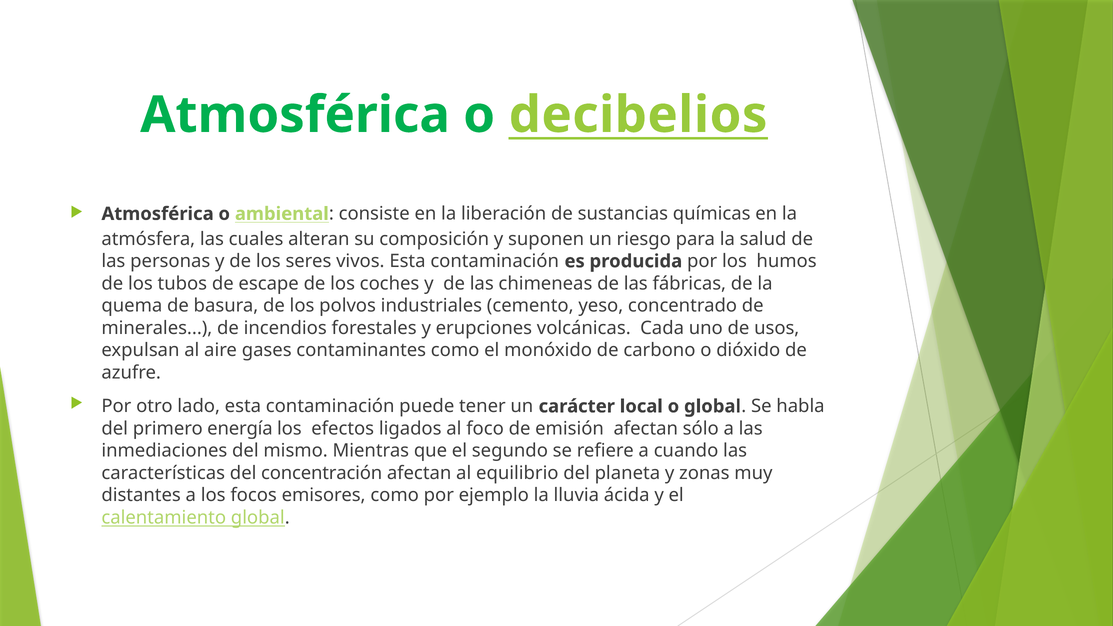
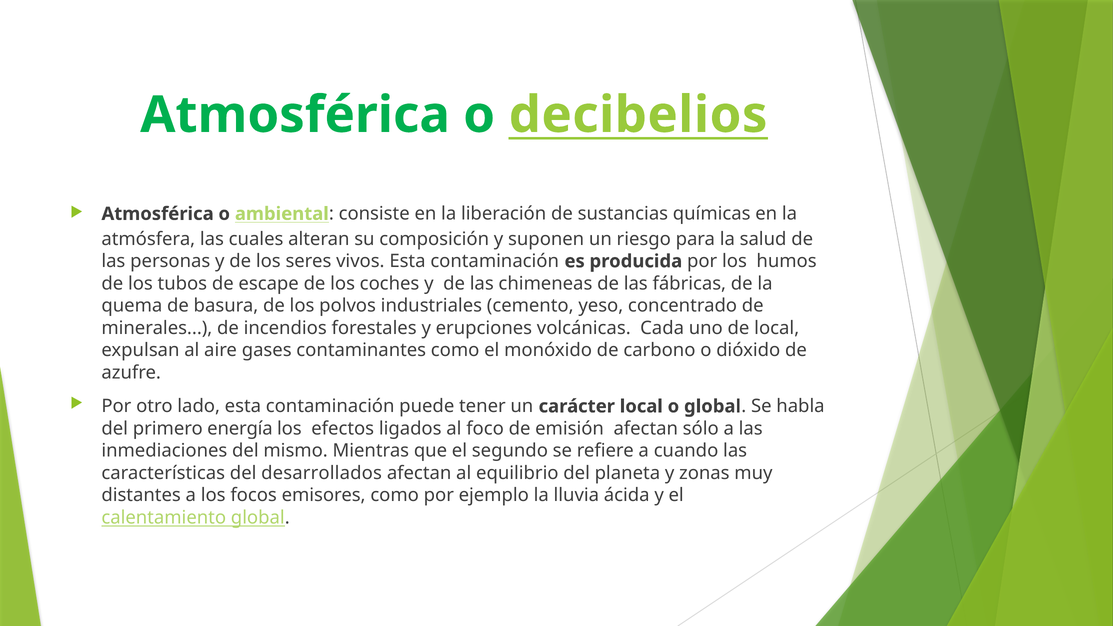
de usos: usos -> local (777, 328)
concentración: concentración -> desarrollados (322, 473)
